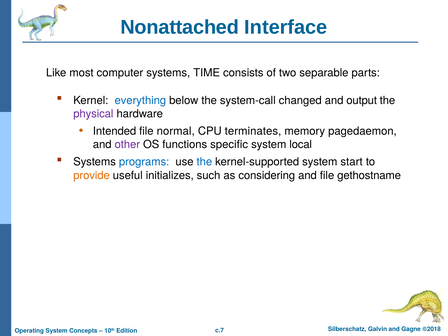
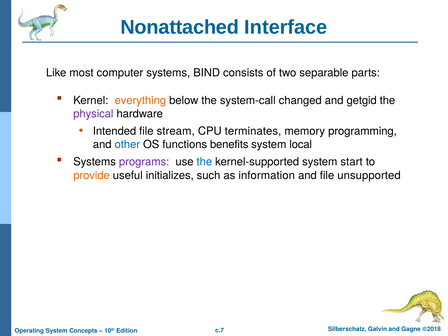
TIME: TIME -> BIND (207, 73)
everything colour: blue -> orange (140, 100)
output: output -> getgid (362, 100)
normal: normal -> stream (176, 131)
pagedaemon: pagedaemon -> programming (362, 131)
other colour: purple -> blue (127, 145)
specific: specific -> benefits (229, 145)
programs colour: blue -> purple (144, 162)
considering: considering -> information (267, 175)
gethostname: gethostname -> unsupported (369, 175)
